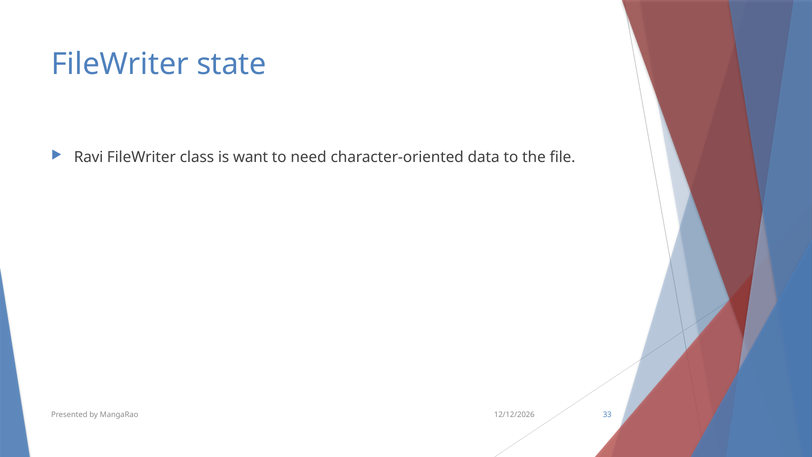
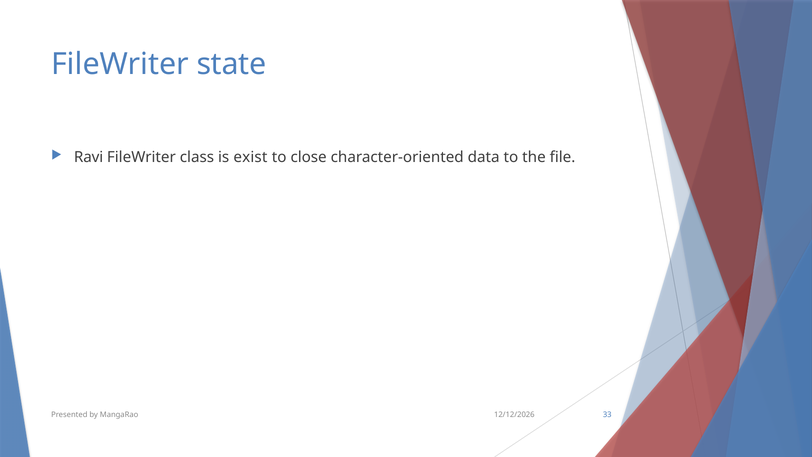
want: want -> exist (250, 157)
need: need -> close (309, 157)
